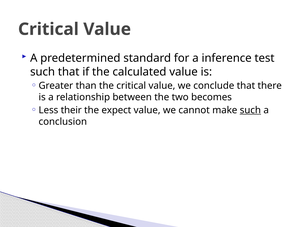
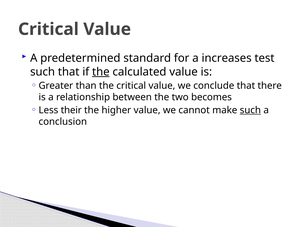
inference: inference -> increases (227, 58)
the underline: none -> present (101, 72)
expect: expect -> higher (116, 110)
